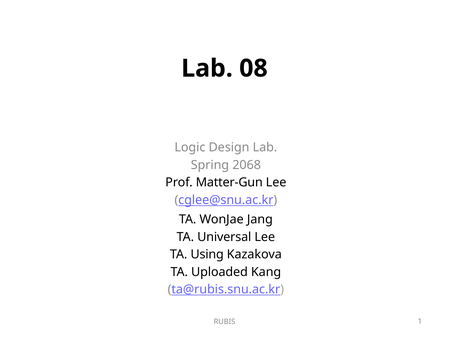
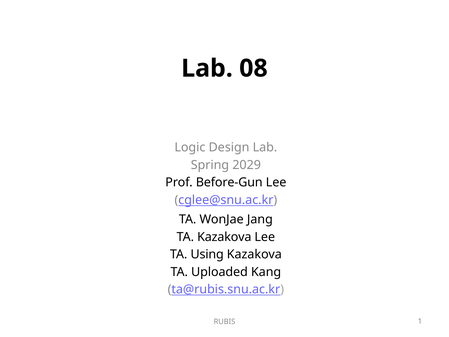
2068: 2068 -> 2029 (247, 165)
Matter-Gun: Matter-Gun -> Before-Gun (229, 182)
TA Universal: Universal -> Kazakova (224, 237)
